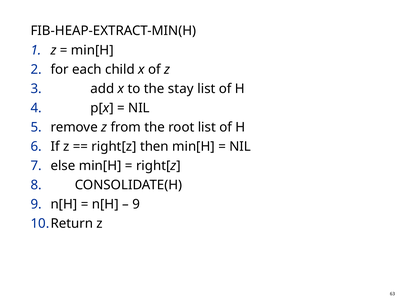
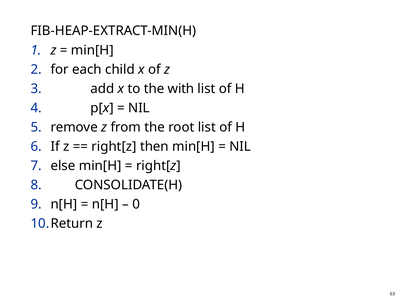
stay: stay -> with (181, 89)
9: 9 -> 0 (136, 204)
